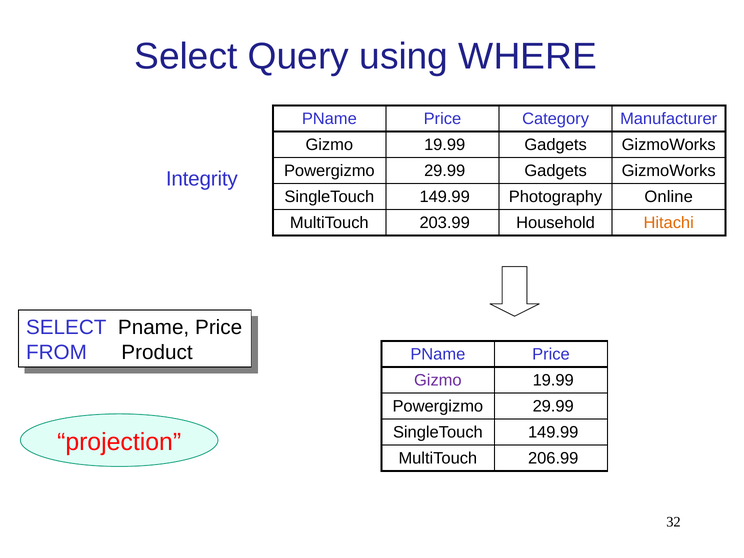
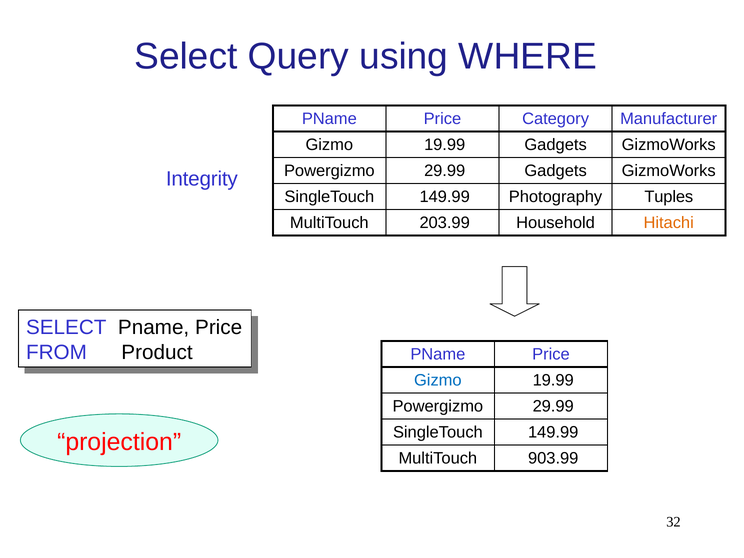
Online: Online -> Tuples (669, 197)
Gizmo colour: purple -> blue (438, 380)
206.99: 206.99 -> 903.99 (553, 458)
